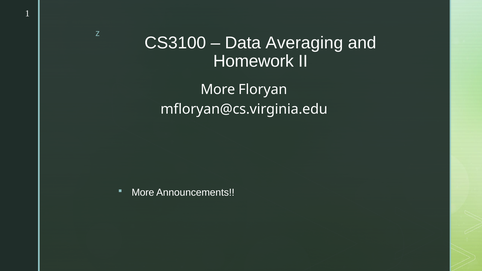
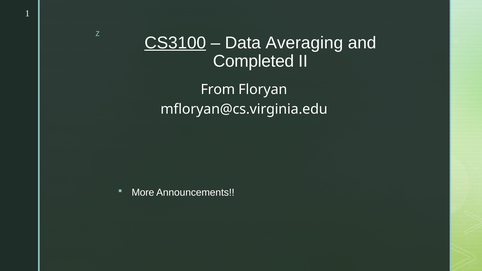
CS3100 underline: none -> present (175, 43)
Homework: Homework -> Completed (254, 61)
More: More -> From (218, 90)
